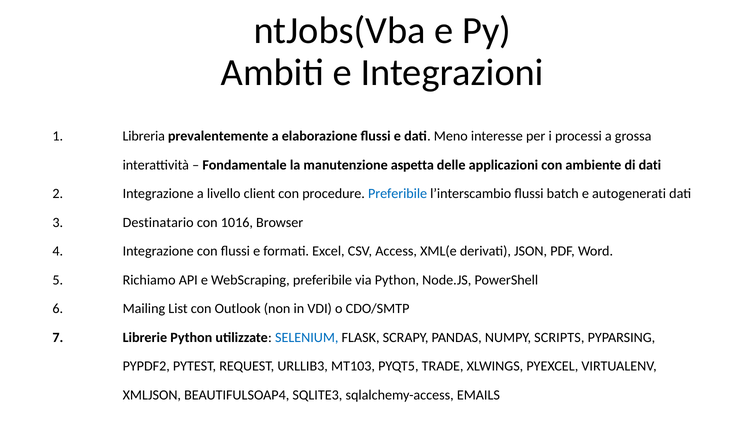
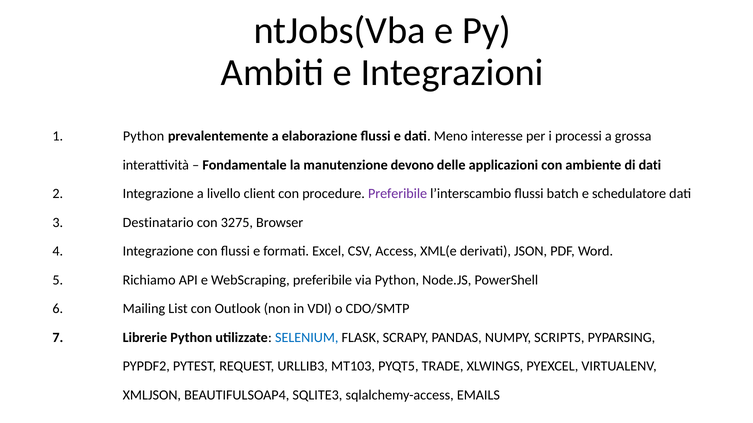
Libreria: Libreria -> Python (144, 136)
aspetta: aspetta -> devono (412, 165)
Preferibile colour: blue -> purple (398, 194)
autogenerati: autogenerati -> schedulatore (629, 194)
1016: 1016 -> 3275 (237, 223)
